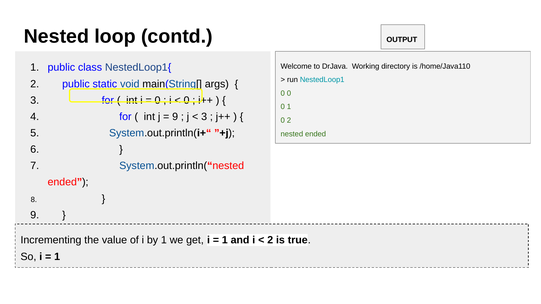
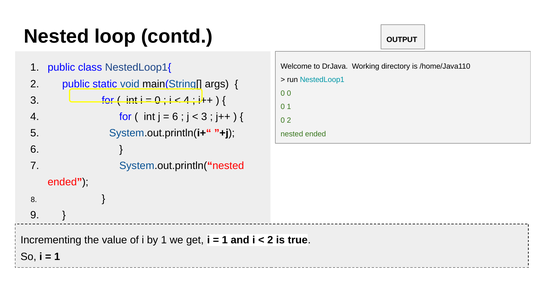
0: 0 -> 4 (187, 100)
9: 9 -> 6 (175, 117)
